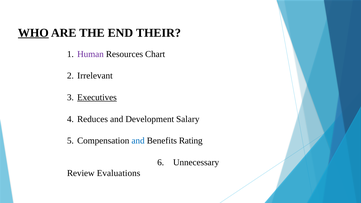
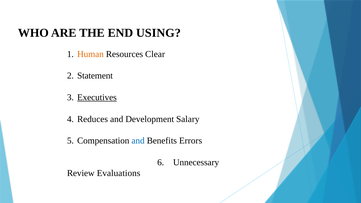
WHO underline: present -> none (33, 33)
THEIR: THEIR -> USING (158, 33)
Human colour: purple -> orange (90, 54)
Chart: Chart -> Clear (155, 54)
Irrelevant: Irrelevant -> Statement (95, 76)
Rating: Rating -> Errors (191, 141)
